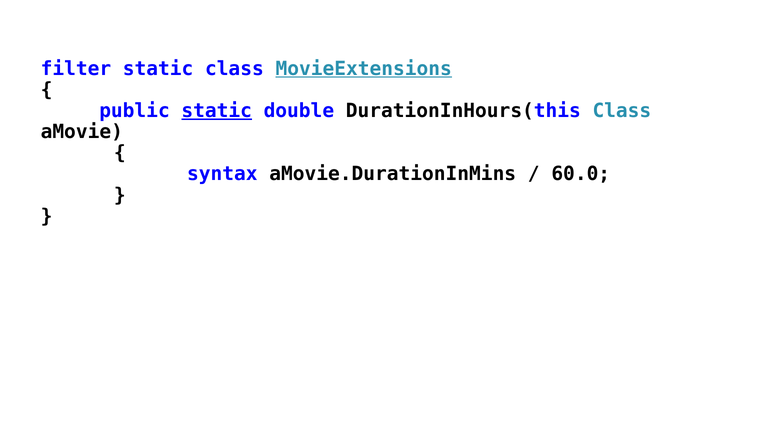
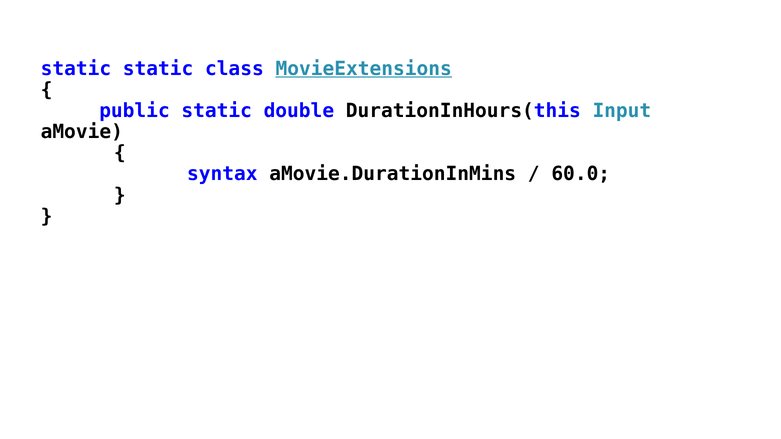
filter: filter -> static (76, 69)
static underline: present -> none (217, 111)
DurationInHours(this Class: Class -> Input (622, 111)
